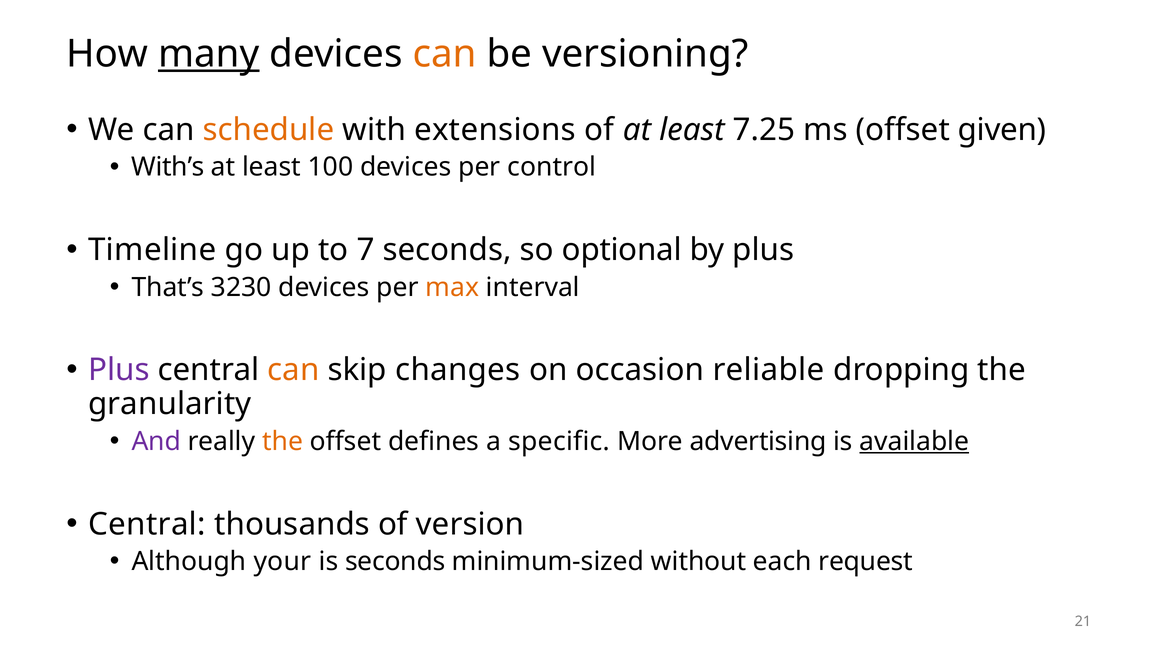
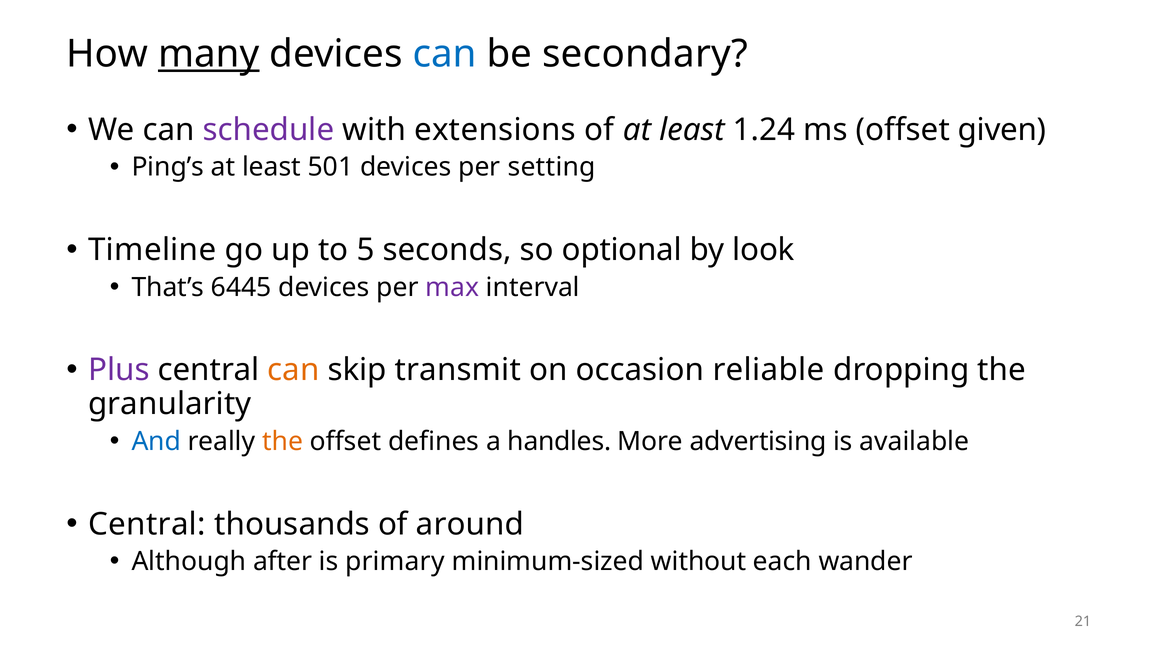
can colour: orange -> blue (445, 54)
versioning: versioning -> secondary (645, 54)
schedule colour: orange -> purple (268, 130)
7.25: 7.25 -> 1.24 (764, 130)
With’s: With’s -> Ping’s (168, 167)
100: 100 -> 501 (331, 167)
control: control -> setting (552, 167)
7: 7 -> 5 (366, 250)
by plus: plus -> look (764, 250)
3230: 3230 -> 6445 (241, 287)
max colour: orange -> purple (452, 287)
changes: changes -> transmit (458, 370)
And colour: purple -> blue (156, 441)
specific: specific -> handles (559, 441)
available underline: present -> none (914, 441)
version: version -> around (470, 524)
your: your -> after (283, 561)
is seconds: seconds -> primary (395, 561)
request: request -> wander (866, 561)
